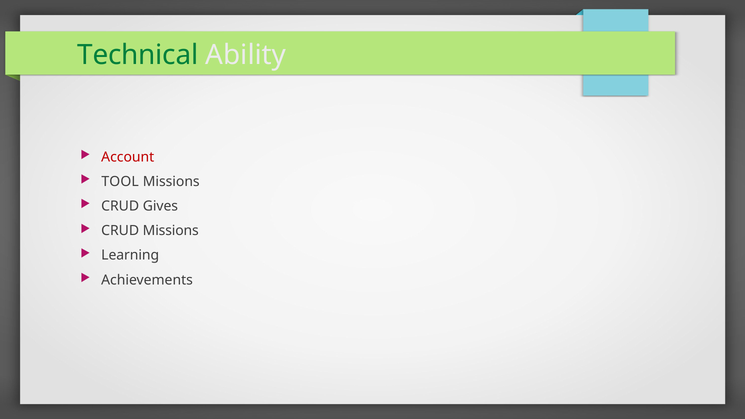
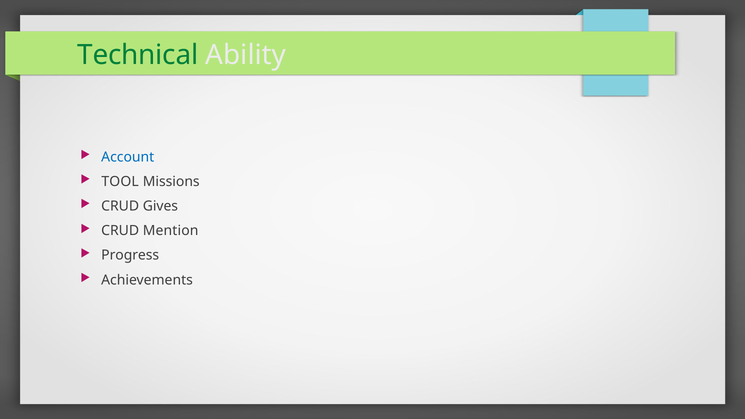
Account colour: red -> blue (128, 157)
CRUD Missions: Missions -> Mention (171, 231)
Learning: Learning -> Progress (130, 255)
